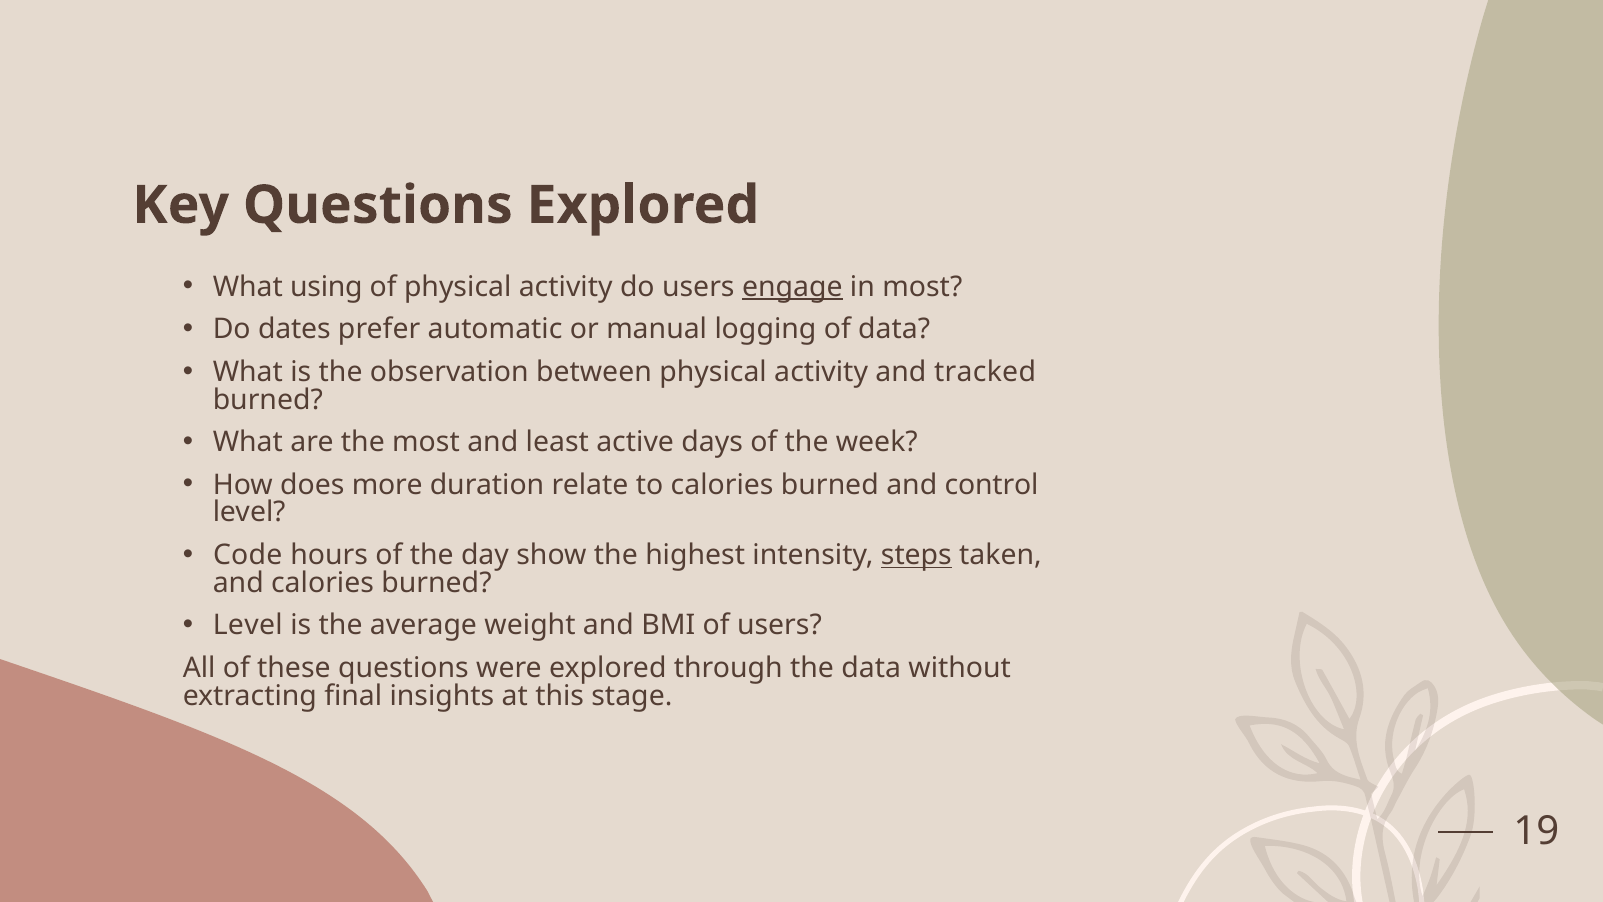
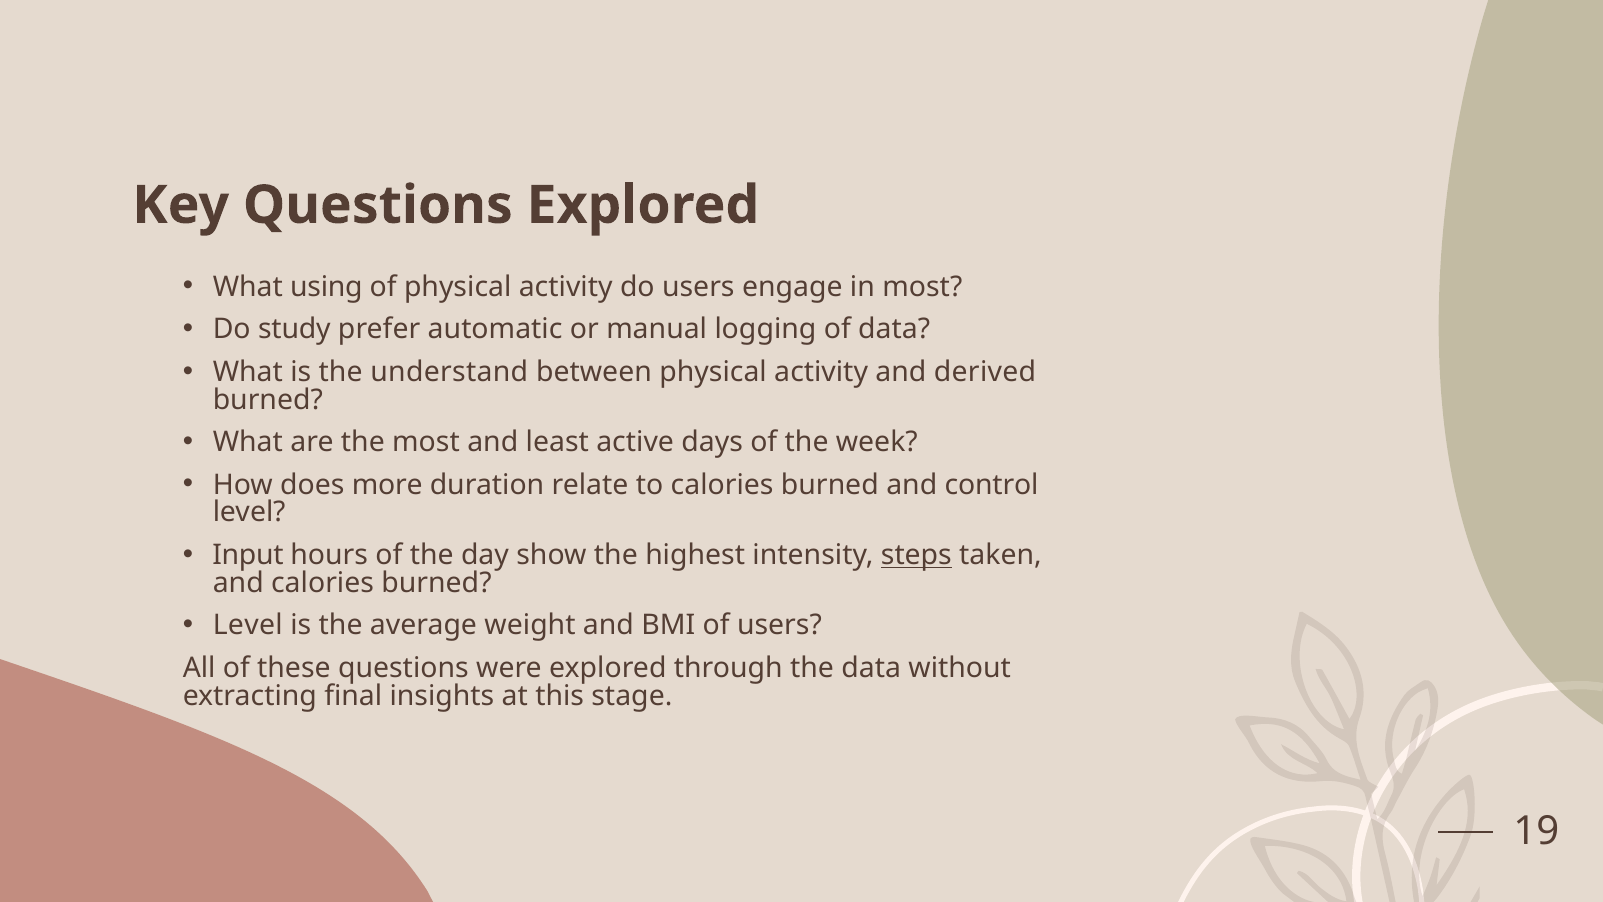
engage underline: present -> none (792, 287)
dates: dates -> study (294, 329)
observation: observation -> understand (449, 372)
tracked: tracked -> derived (985, 372)
Code: Code -> Input (248, 555)
